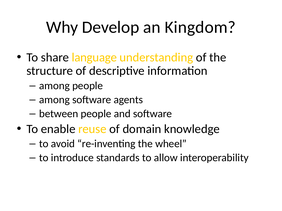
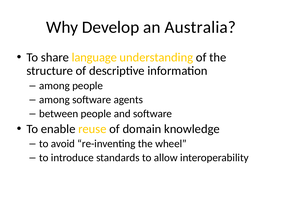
Kingdom: Kingdom -> Australia (200, 27)
